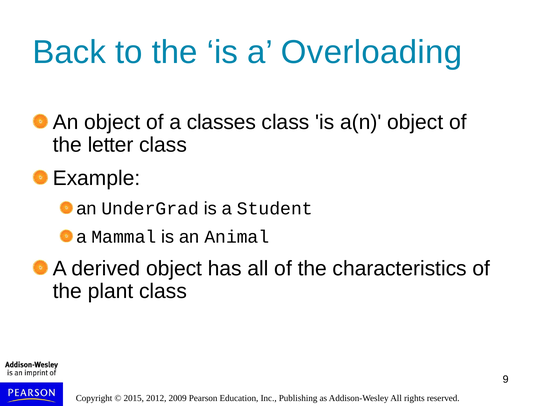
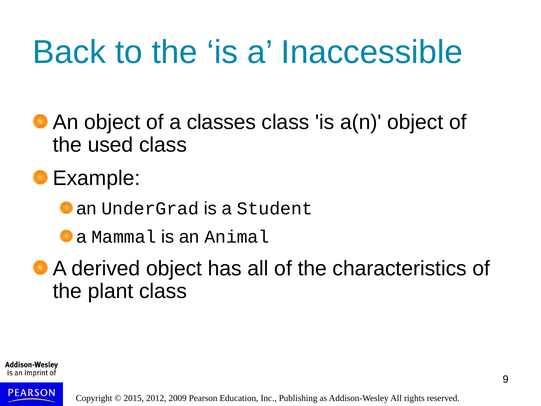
Overloading: Overloading -> Inaccessible (372, 52)
letter: letter -> used (110, 145)
